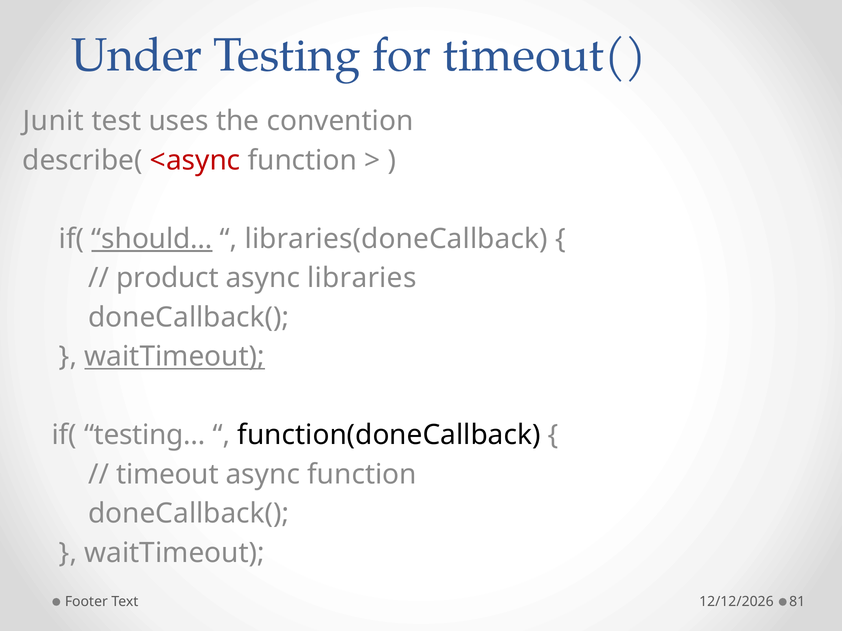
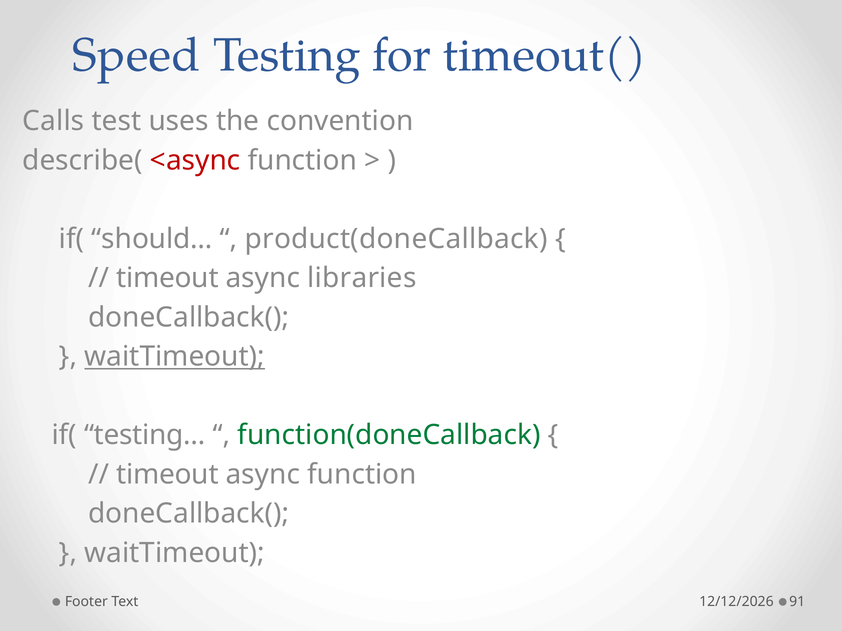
Under: Under -> Speed (136, 55)
Junit: Junit -> Calls (53, 121)
should… underline: present -> none (152, 239)
libraries(doneCallback: libraries(doneCallback -> product(doneCallback (396, 239)
product: product -> timeout (167, 278)
function(doneCallback colour: black -> green (389, 436)
81: 81 -> 91 (797, 602)
